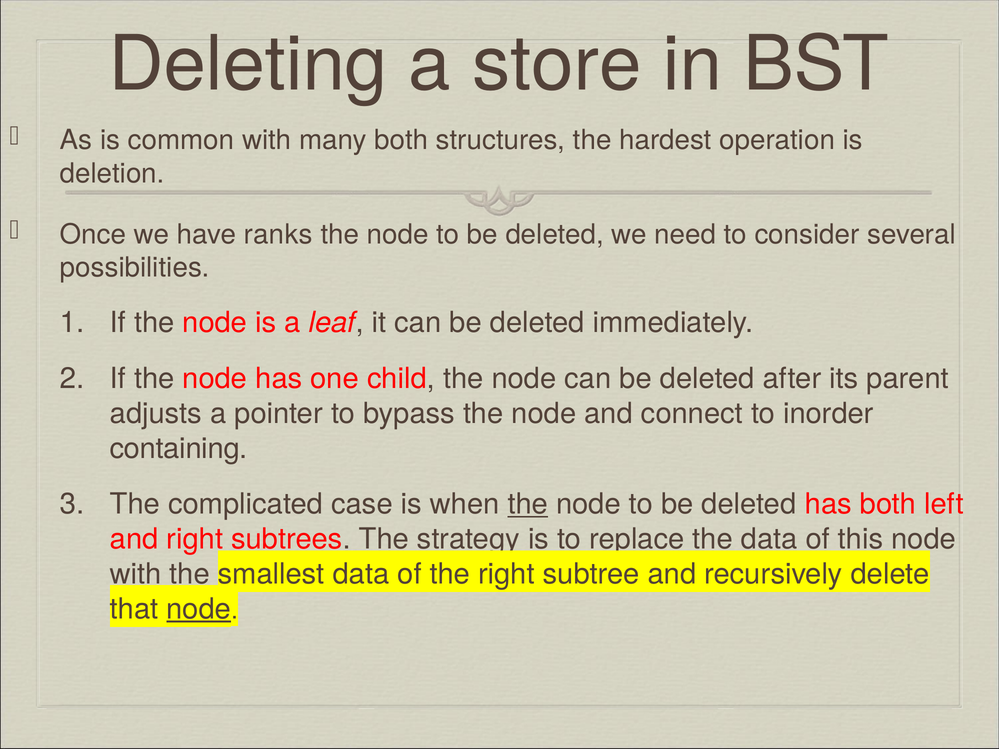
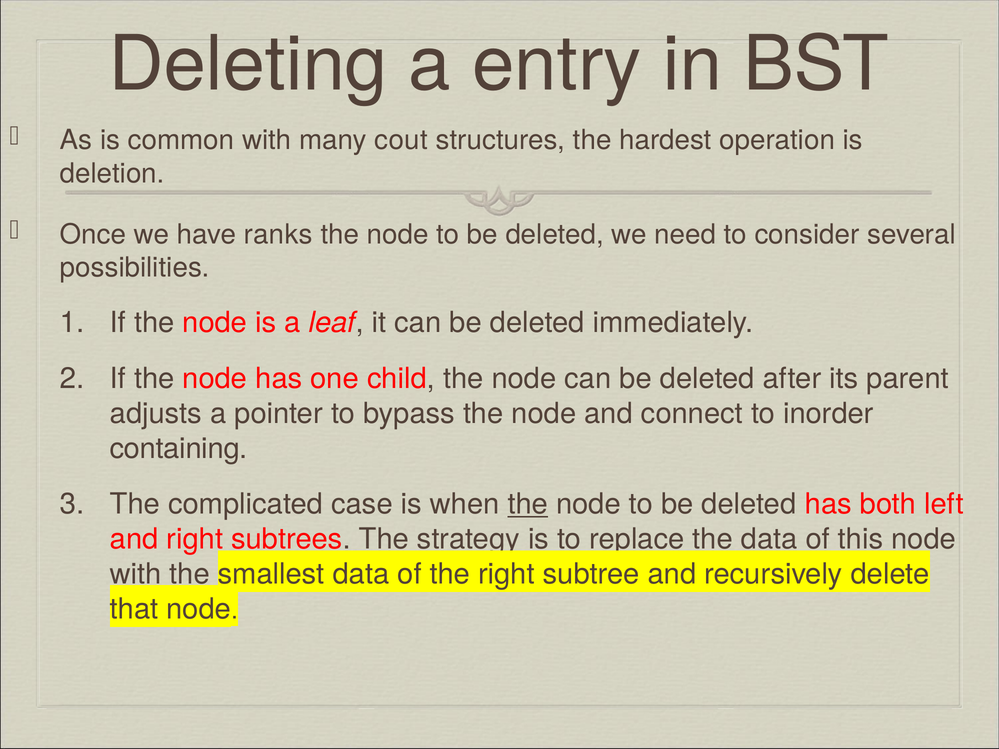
store: store -> entry (557, 64)
many both: both -> cout (401, 140)
node underline: present -> none (199, 609)
